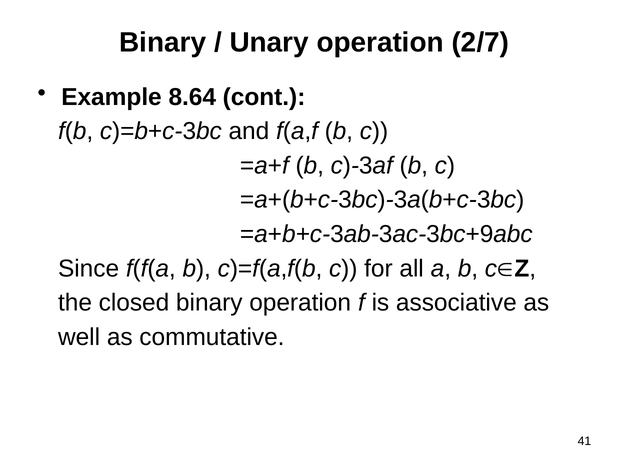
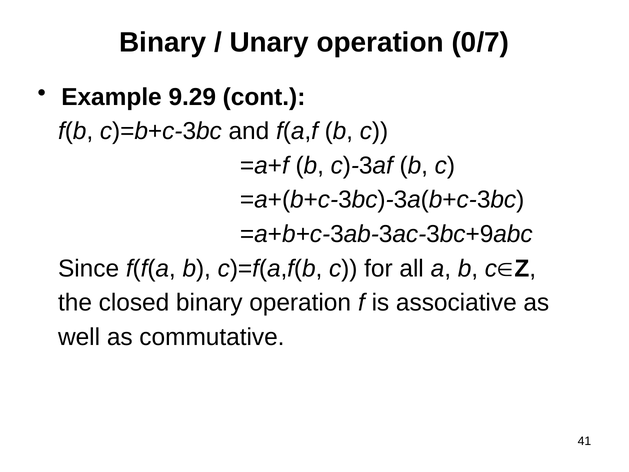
2/7: 2/7 -> 0/7 (480, 43)
8.64: 8.64 -> 9.29 (192, 97)
